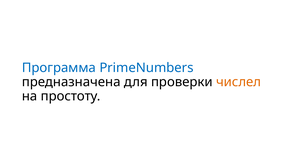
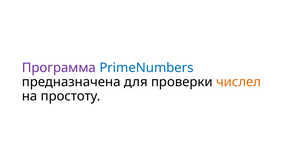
Программа colour: blue -> purple (59, 68)
